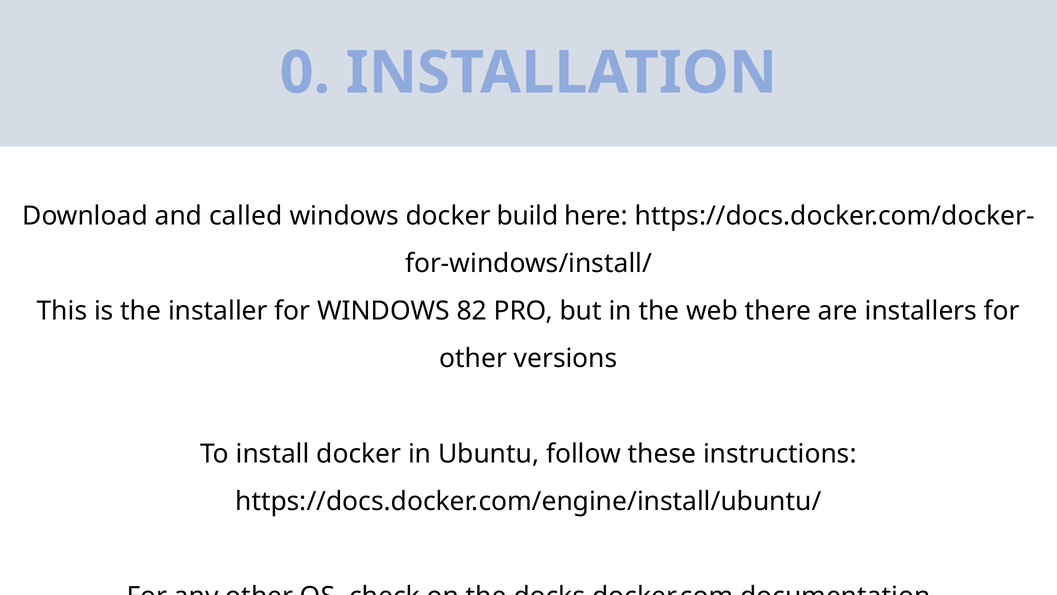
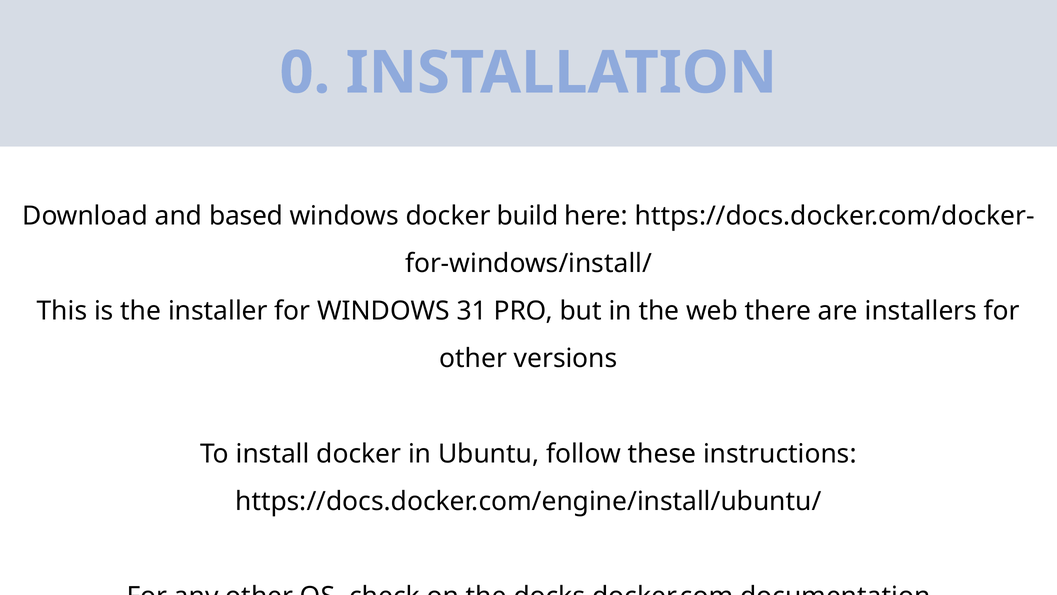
called: called -> based (246, 216)
82: 82 -> 31 (472, 311)
